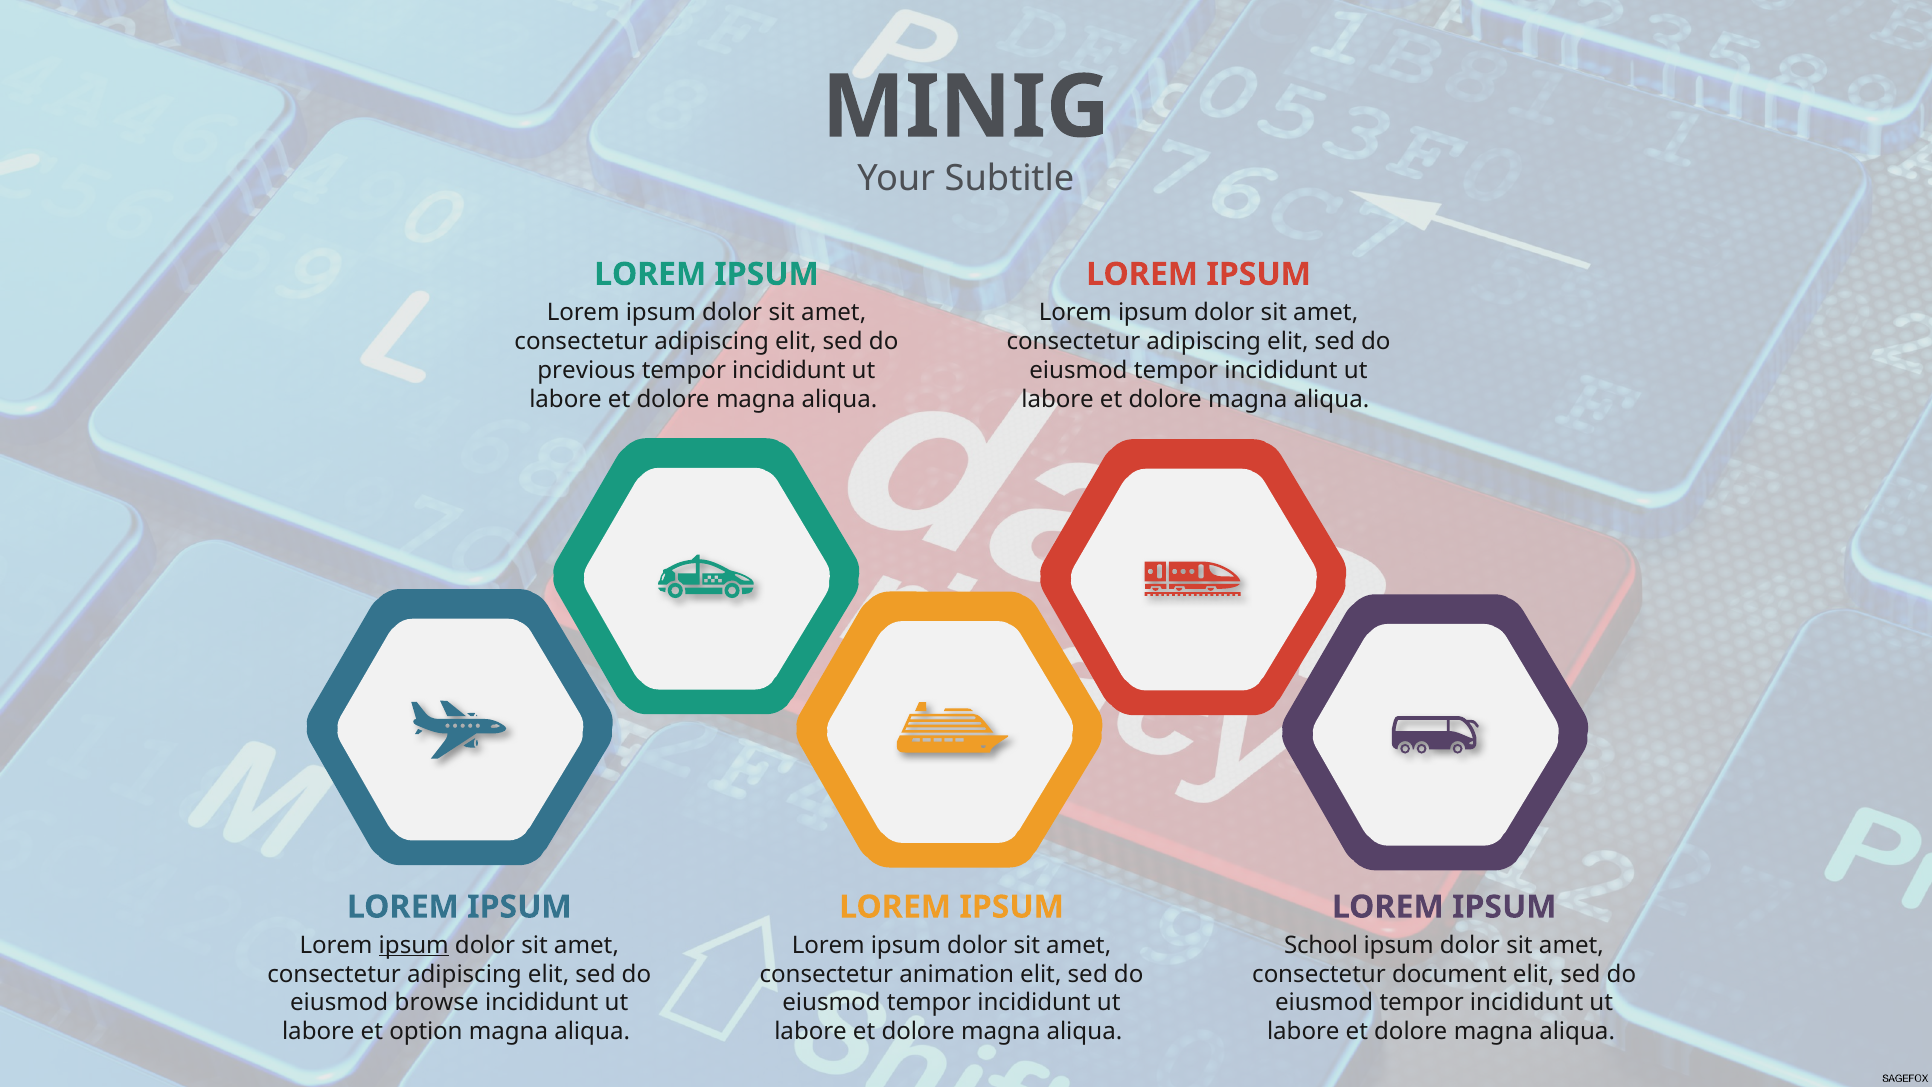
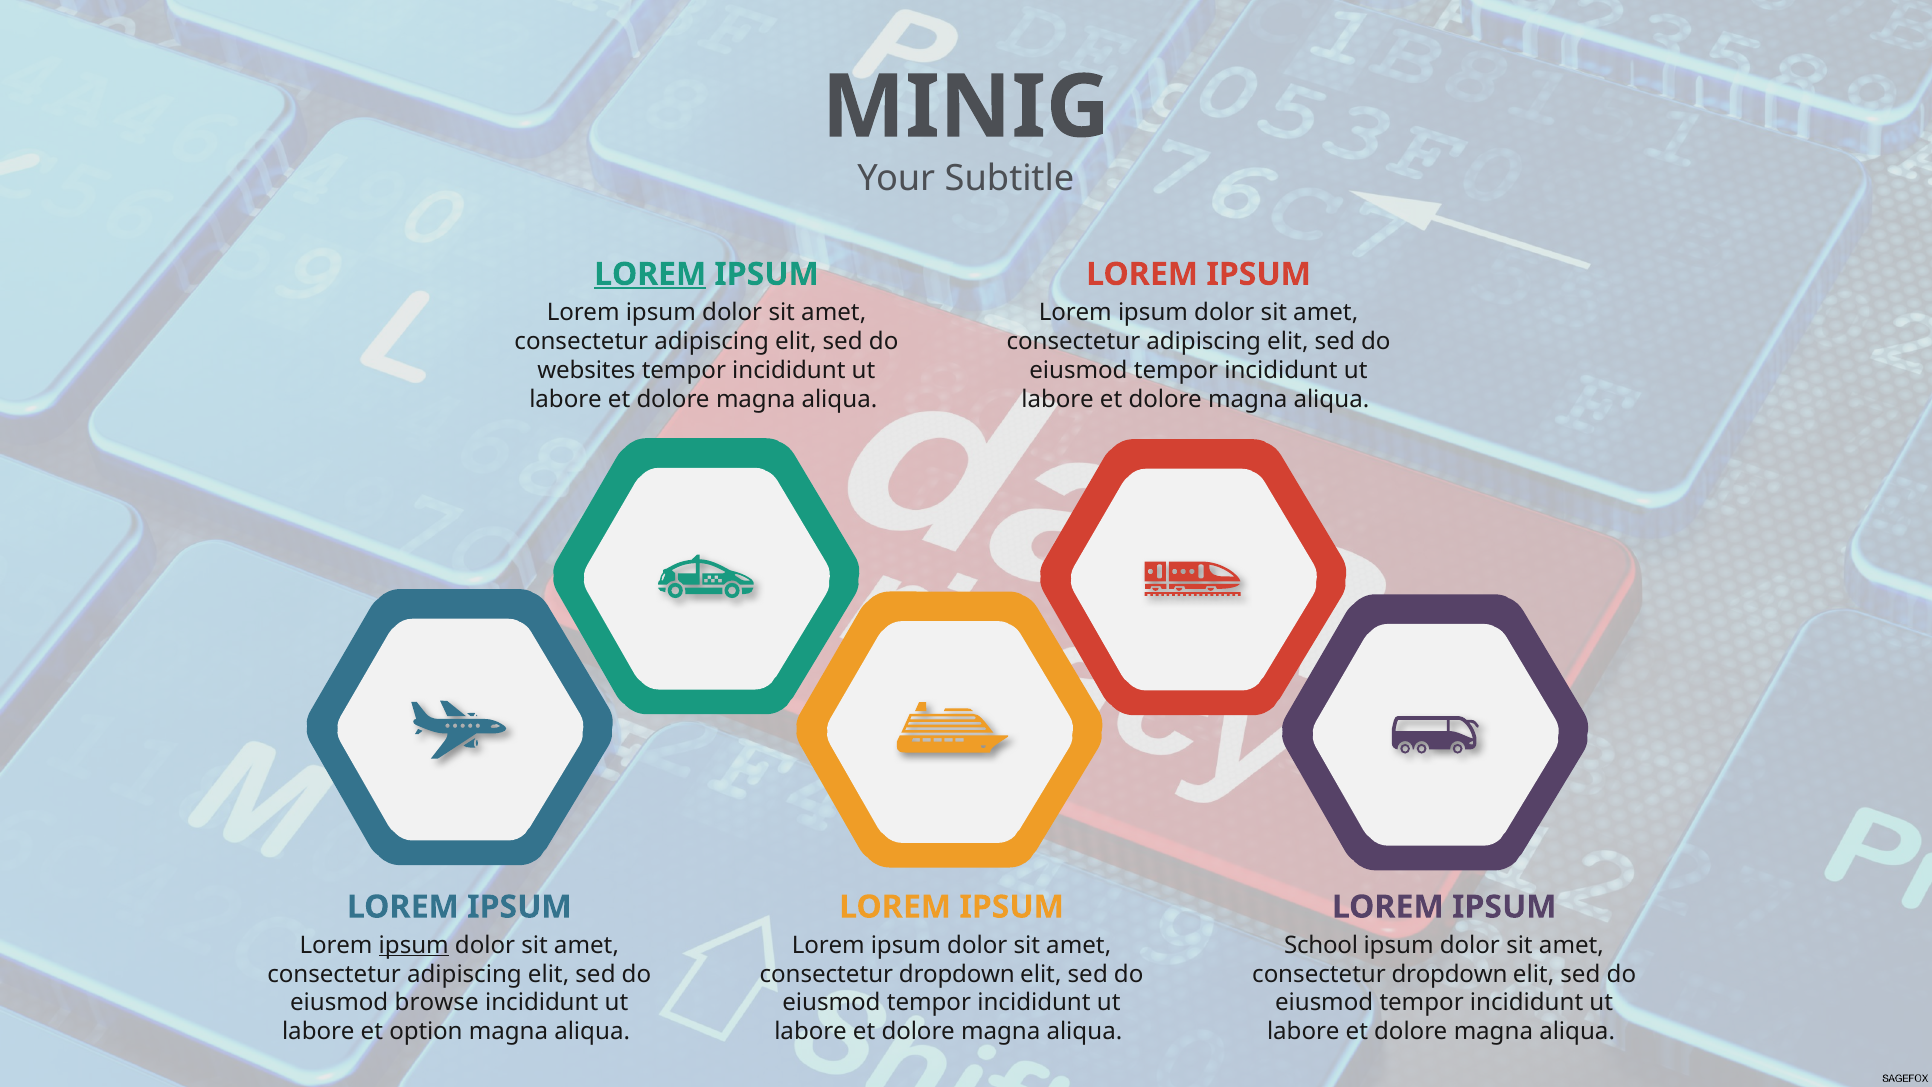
LOREM underline: none -> present (650, 274)
previous: previous -> websites (586, 370)
animation: animation -> dropdown (957, 974)
document: document -> dropdown (1449, 974)
